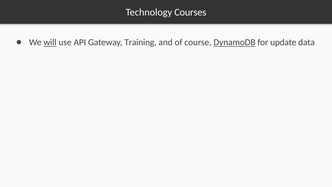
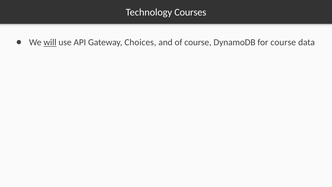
Training: Training -> Choices (140, 42)
DynamoDB underline: present -> none (235, 42)
for update: update -> course (283, 42)
